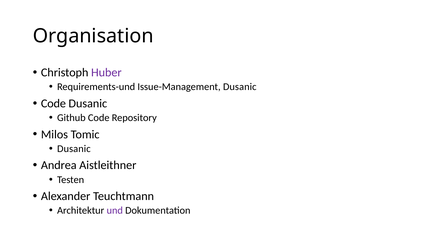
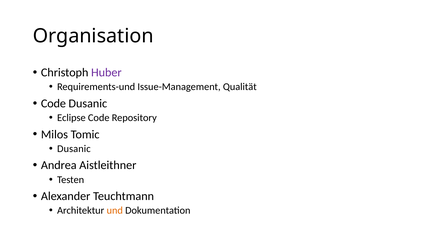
Issue-Management Dusanic: Dusanic -> Qualität (240, 87)
Github: Github -> Eclipse (71, 118)
und colour: purple -> orange (115, 211)
